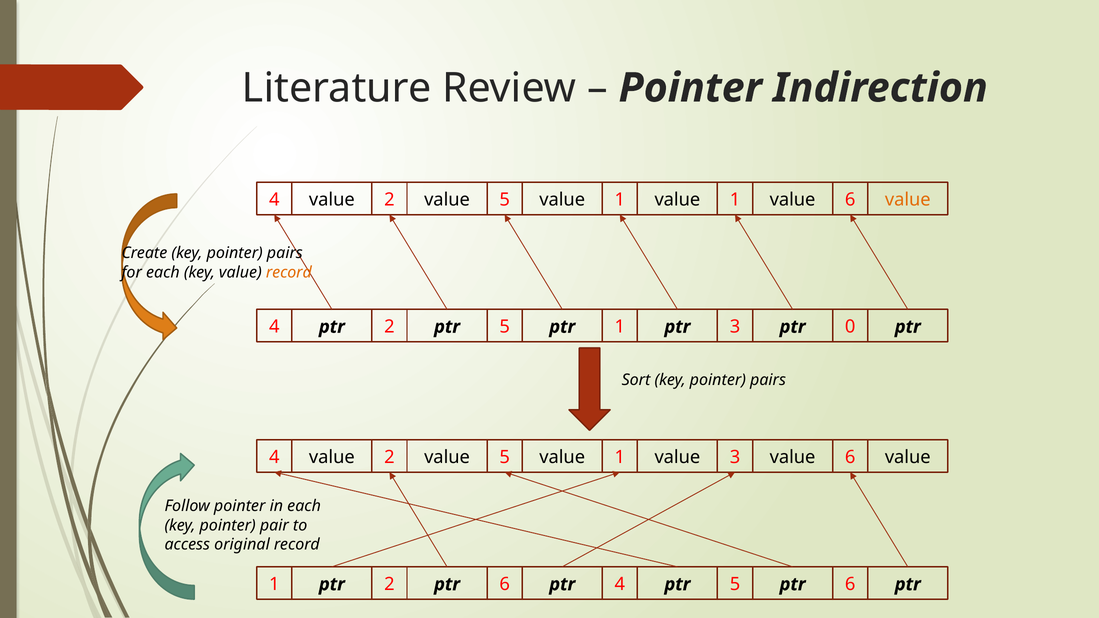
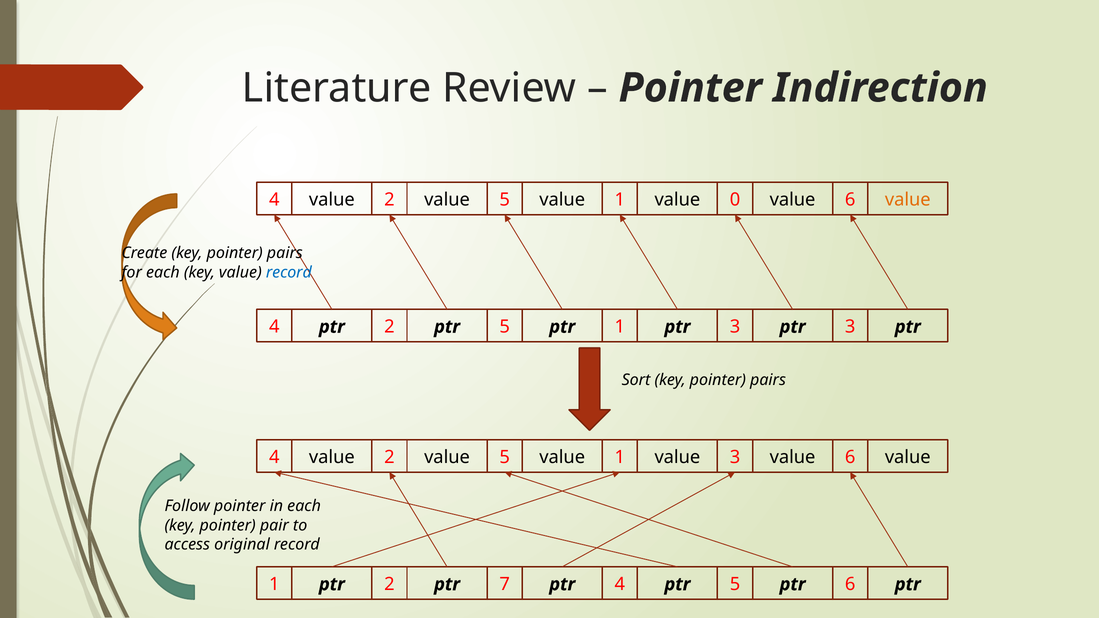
1 value 1: 1 -> 0 (735, 200)
record colour: orange -> blue (289, 272)
3 ptr 0: 0 -> 3 (850, 327)
1 ptr 6: 6 -> 7 (505, 584)
